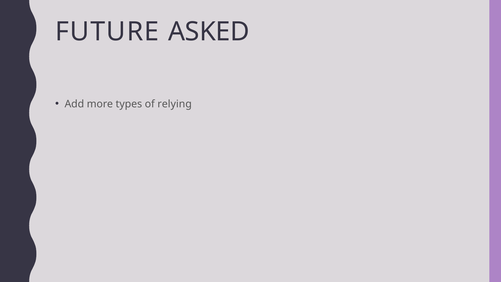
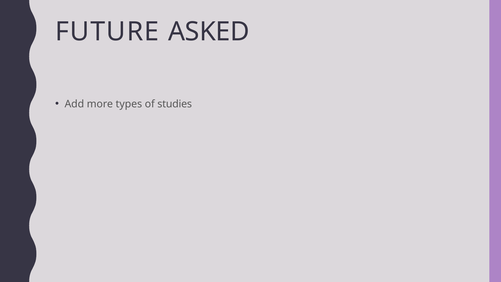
relying: relying -> studies (175, 104)
